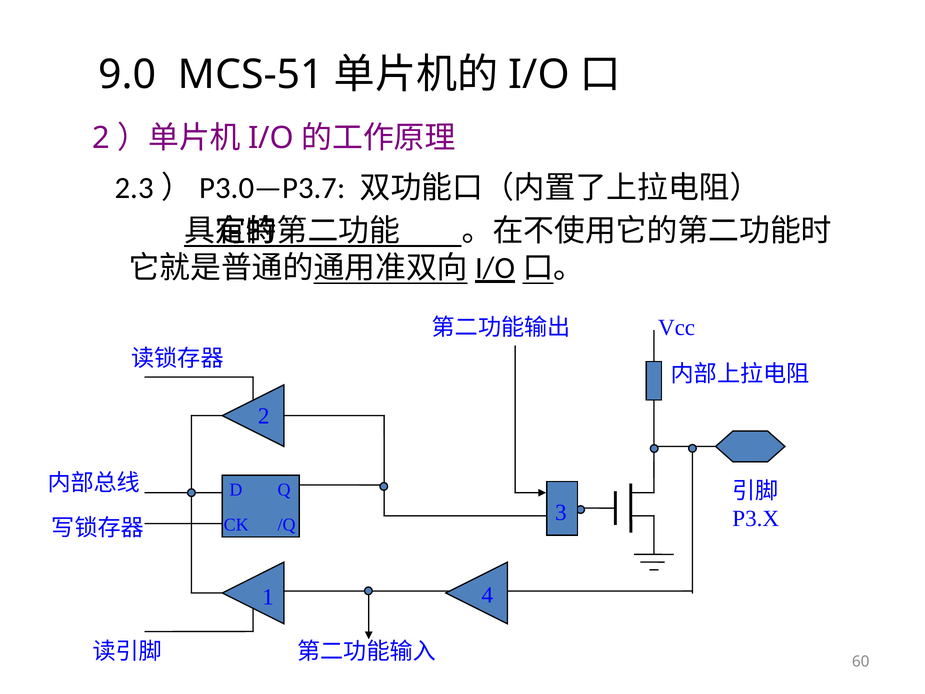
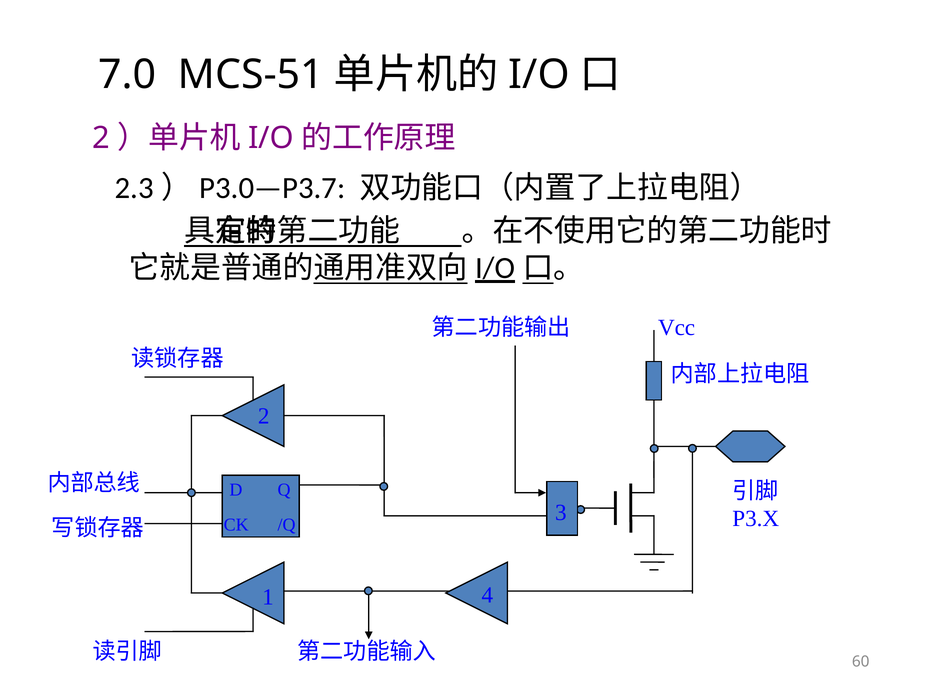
9.0: 9.0 -> 7.0 (127, 75)
